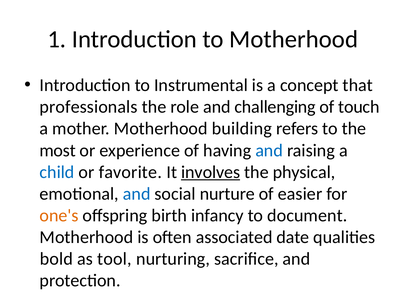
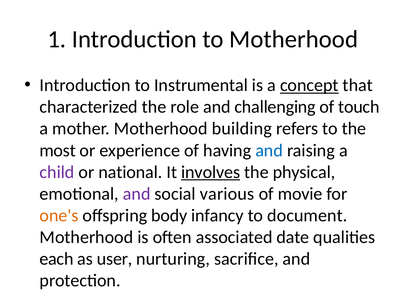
concept underline: none -> present (309, 85)
professionals: professionals -> characterized (89, 107)
child colour: blue -> purple (57, 172)
favorite: favorite -> national (130, 172)
and colour: blue -> purple (137, 193)
social nurture: nurture -> various (227, 193)
easier: easier -> movie (300, 193)
birth: birth -> body (169, 215)
bold: bold -> each (56, 258)
tool: tool -> user (115, 258)
